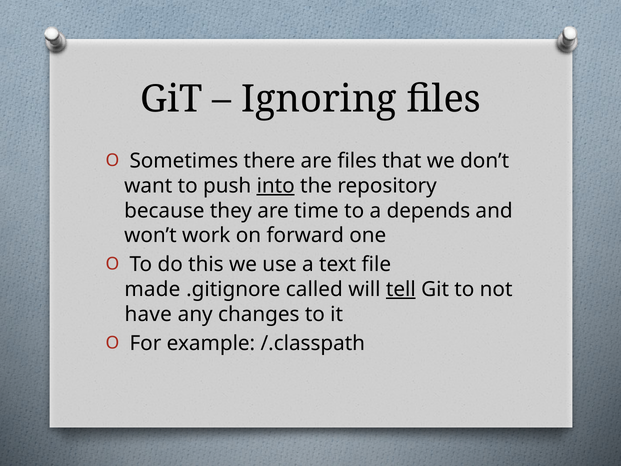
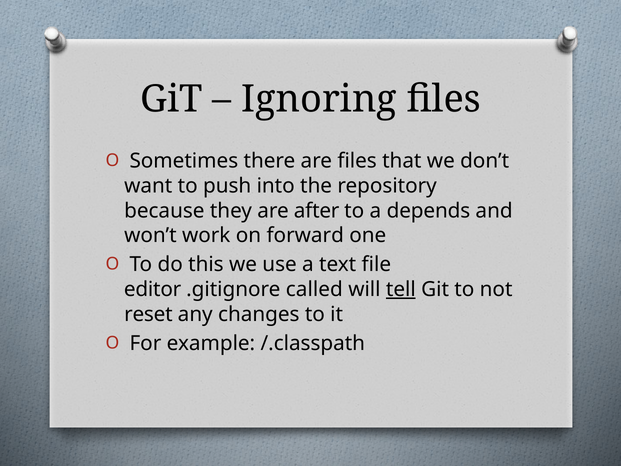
into underline: present -> none (276, 186)
time: time -> after (317, 211)
made: made -> editor (153, 289)
have: have -> reset (148, 314)
